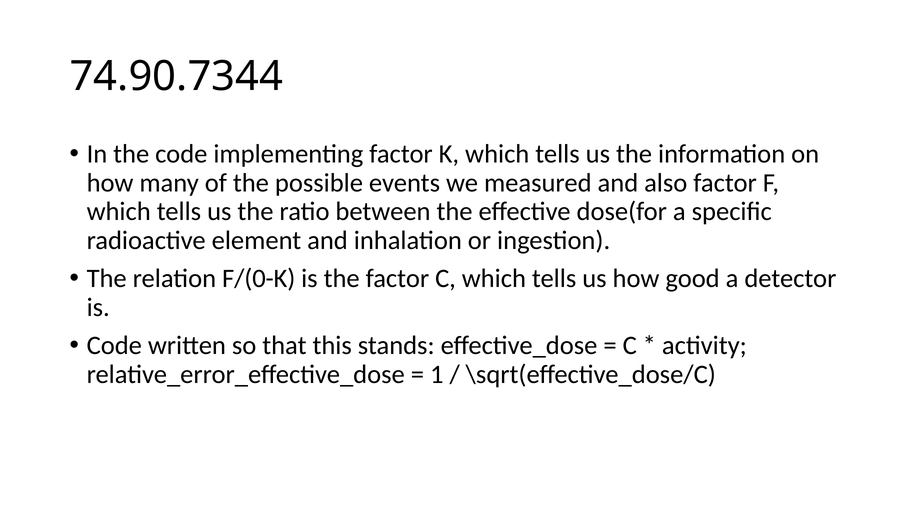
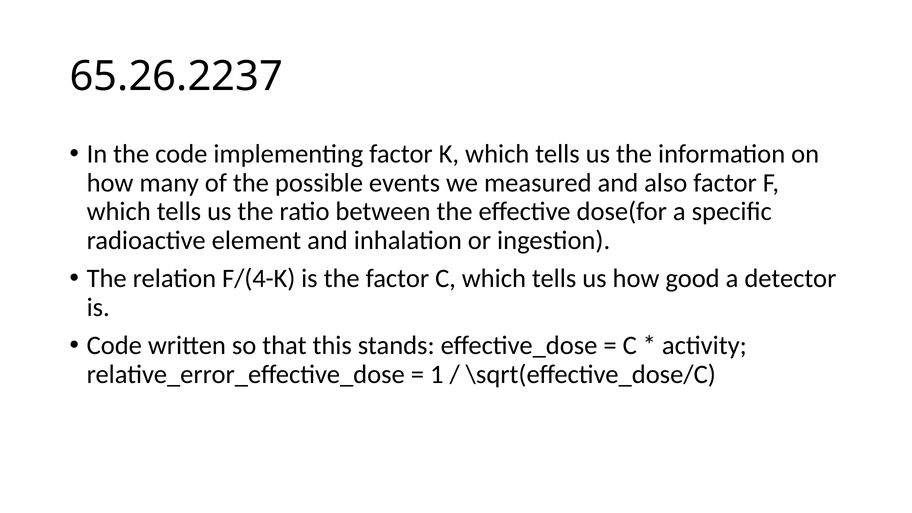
74.90.7344: 74.90.7344 -> 65.26.2237 (176, 77)
F/(0-K: F/(0-K -> F/(4-K (259, 279)
